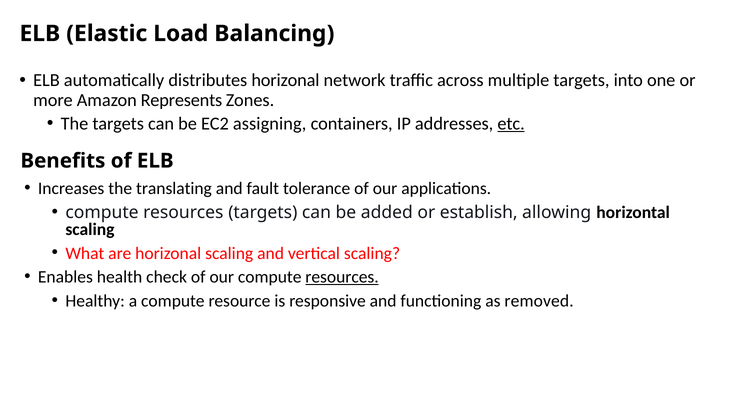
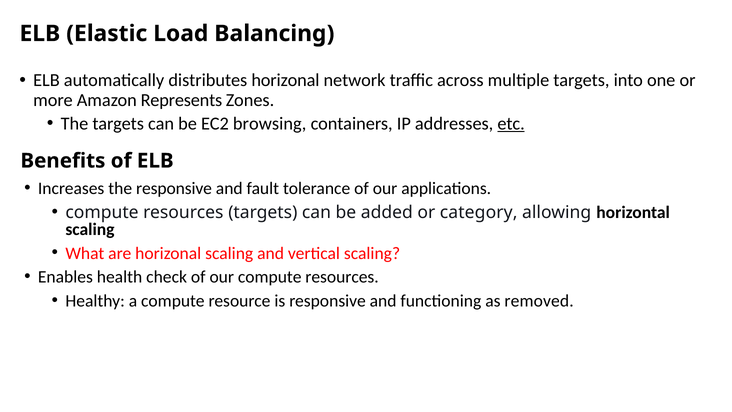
assigning: assigning -> browsing (270, 123)
the translating: translating -> responsive (174, 188)
establish: establish -> category (479, 212)
resources underline: present -> none (342, 277)
